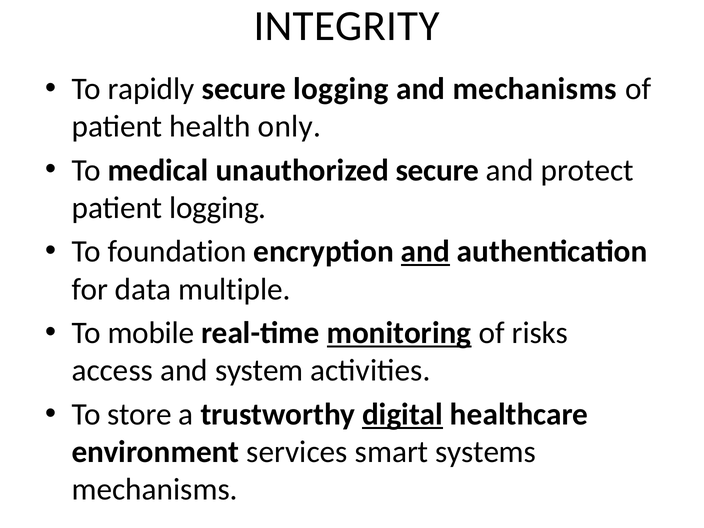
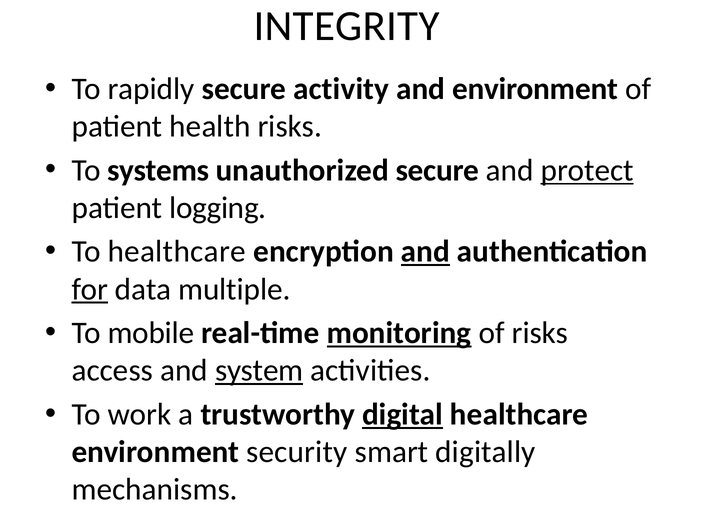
secure logging: logging -> activity (341, 89)
and mechanisms: mechanisms -> environment (535, 89)
health only: only -> risks (290, 126)
medical: medical -> systems (158, 170)
protect underline: none -> present (587, 170)
To foundation: foundation -> healthcare (177, 252)
for underline: none -> present (90, 289)
system underline: none -> present (259, 371)
store: store -> work (139, 414)
services: services -> security (297, 452)
systems: systems -> digitally (486, 452)
